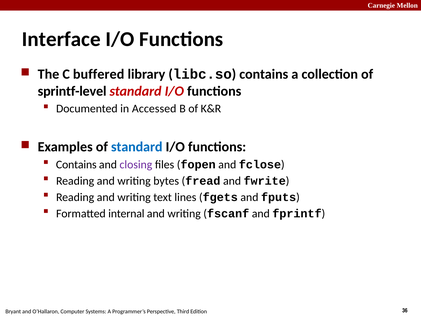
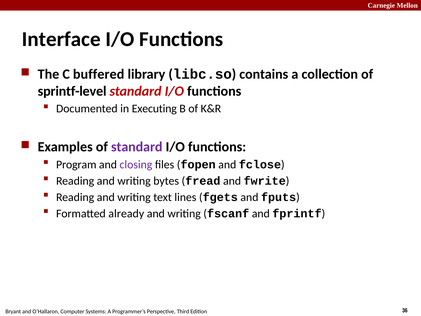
Accessed: Accessed -> Executing (154, 109)
standard colour: blue -> purple (137, 147)
Contains: Contains -> Program (76, 164)
internal: internal -> already (126, 213)
